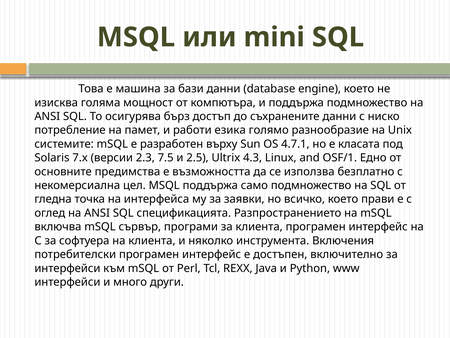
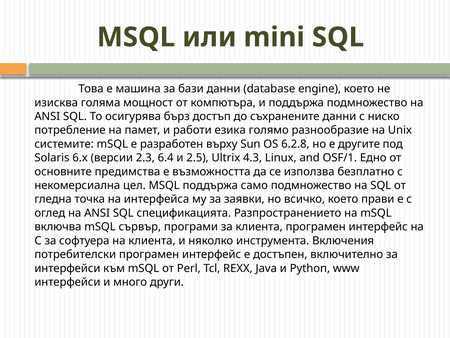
4.7.1: 4.7.1 -> 6.2.8 (295, 144)
класата: класата -> другите (359, 144)
7.x: 7.x -> 6.x (80, 158)
7.5: 7.5 -> 6.4 (166, 158)
